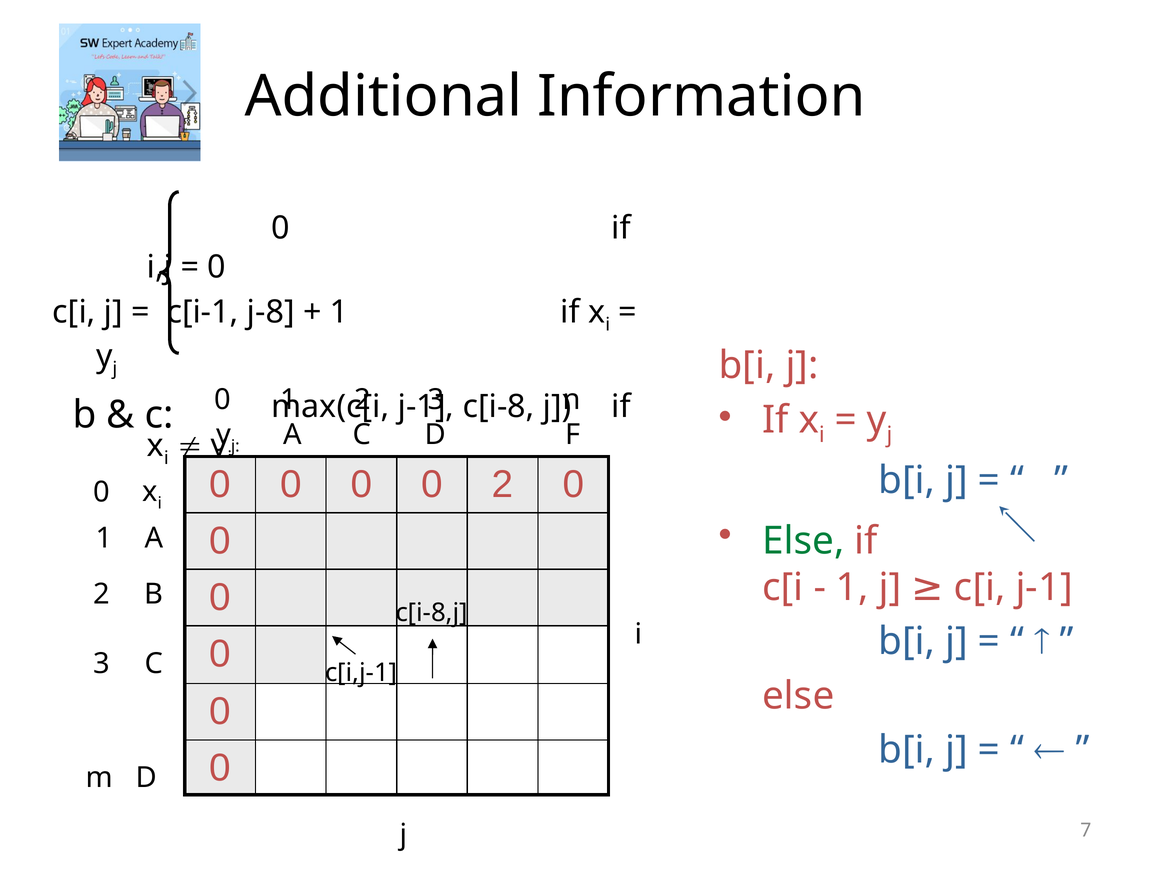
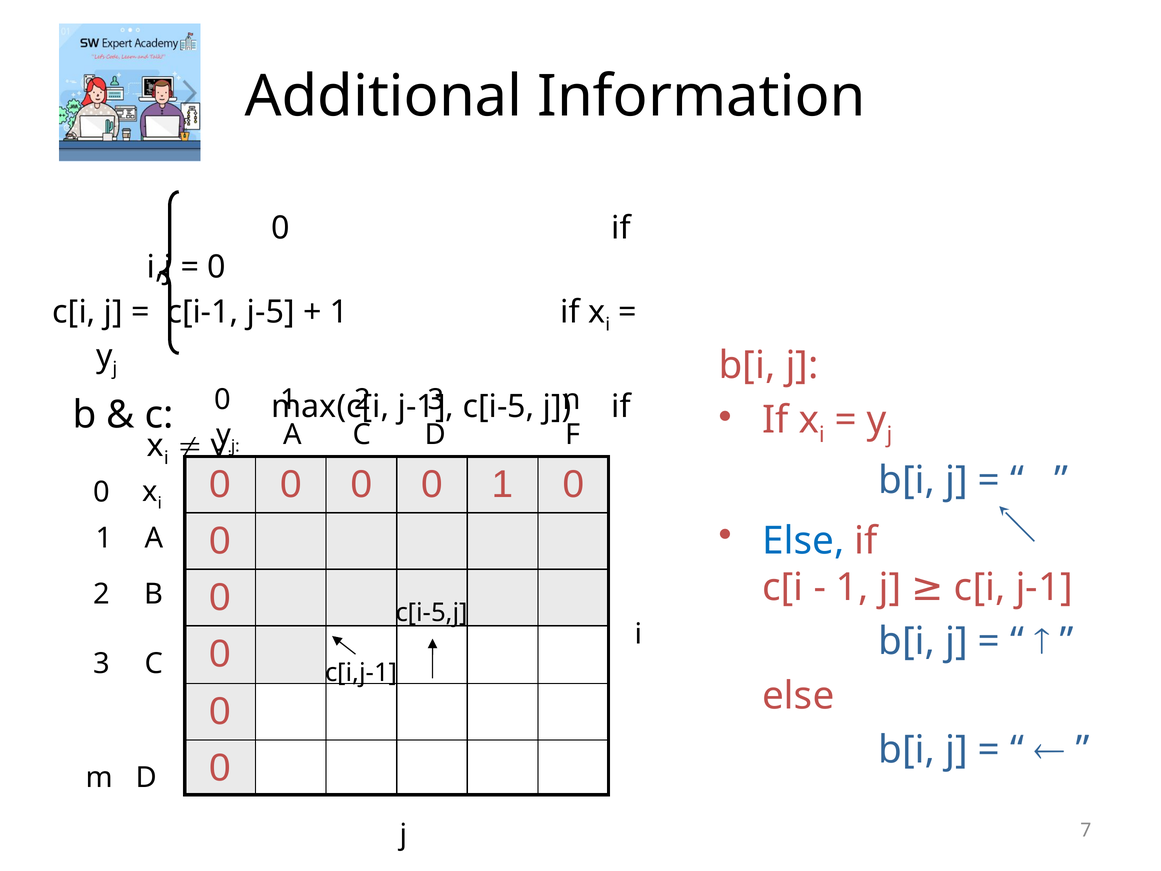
j-8: j-8 -> j-5 (271, 312)
c[i-8: c[i-8 -> c[i-5 (499, 407)
0 0 2: 2 -> 1 (503, 484)
Else colour: green -> blue (803, 541)
c[i-8,j: c[i-8,j -> c[i-5,j (432, 612)
